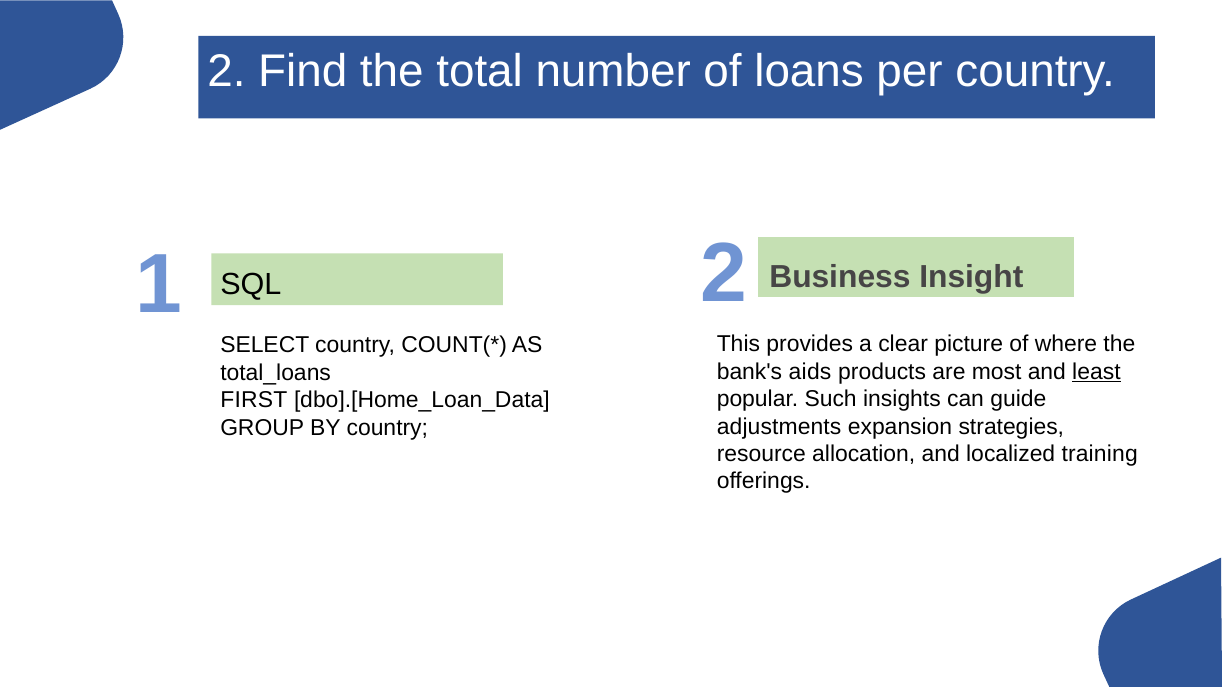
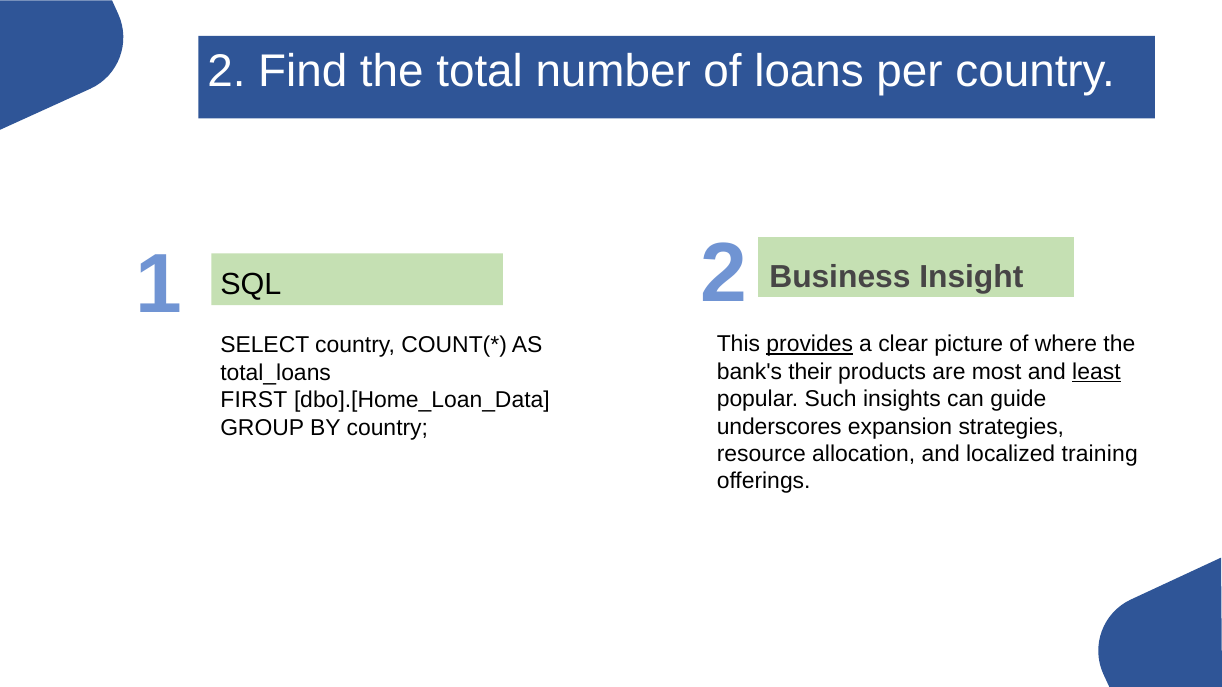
provides underline: none -> present (810, 344)
aids: aids -> their (810, 372)
adjustments: adjustments -> underscores (779, 427)
